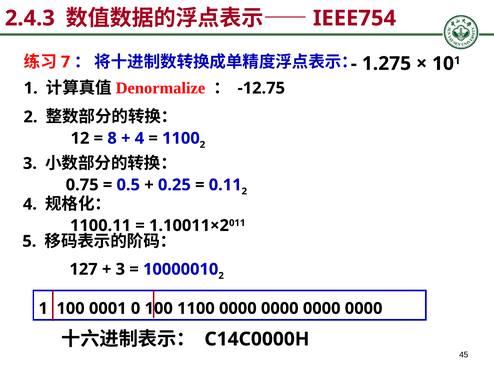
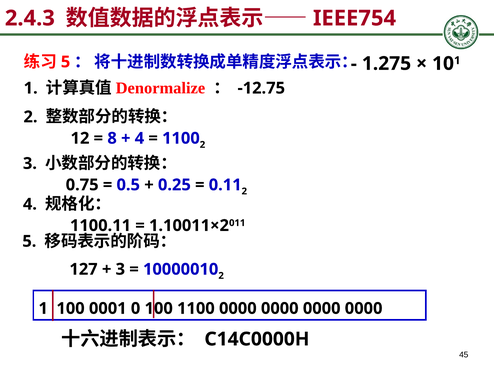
7: 7 -> 5 (66, 62)
